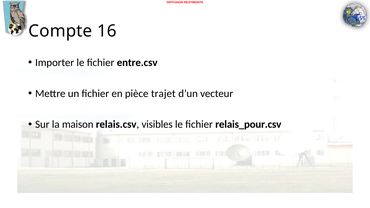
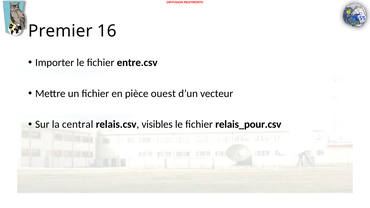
Compte: Compte -> Premier (60, 31)
trajet: trajet -> ouest (163, 94)
maison: maison -> central (78, 124)
